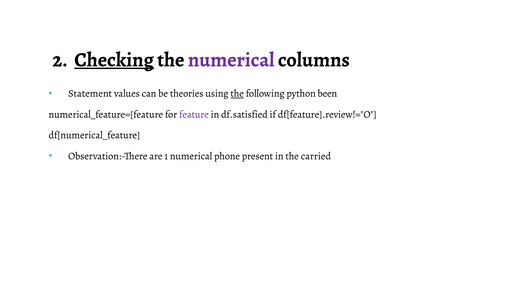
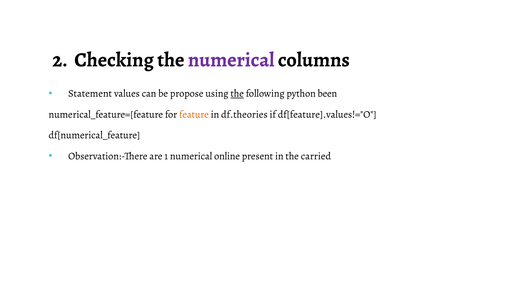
Checking underline: present -> none (114, 60)
theories: theories -> propose (187, 94)
feature colour: purple -> orange (194, 114)
df.satisfied: df.satisfied -> df.theories (244, 114)
df[feature].review!="O: df[feature].review!="O -> df[feature].values!="O (327, 114)
phone: phone -> online (227, 156)
